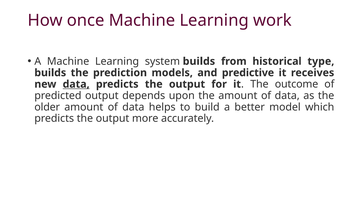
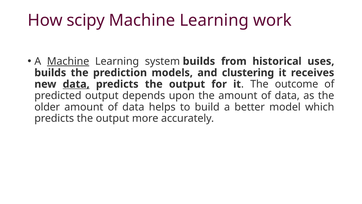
once: once -> scipy (86, 20)
Machine underline: none -> present (68, 61)
type: type -> uses (321, 61)
predictive: predictive -> clustering (248, 73)
